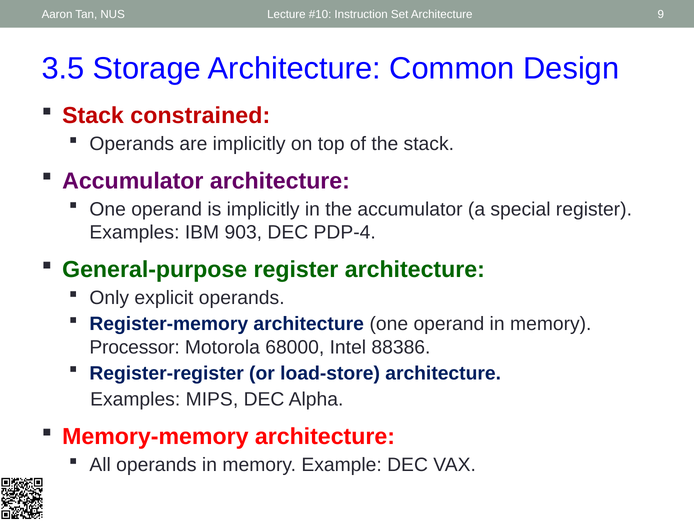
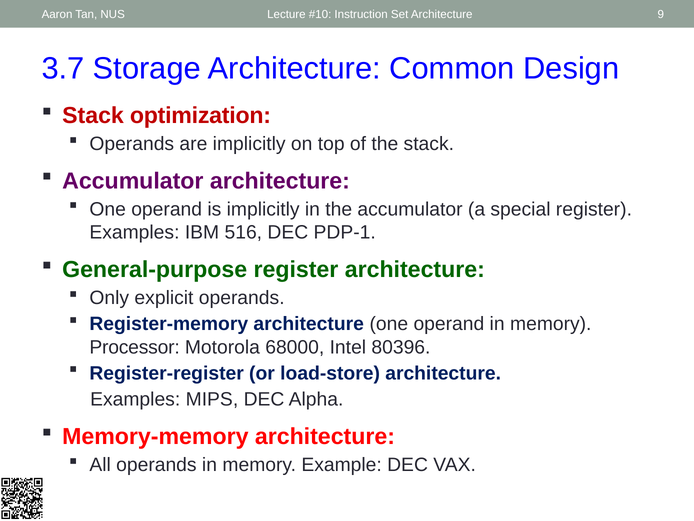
3.5: 3.5 -> 3.7 (63, 69)
constrained: constrained -> optimization (200, 116)
903: 903 -> 516 (243, 232)
PDP-4: PDP-4 -> PDP-1 (345, 232)
88386: 88386 -> 80396 (401, 347)
